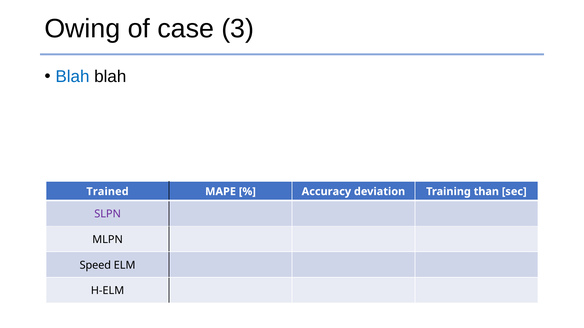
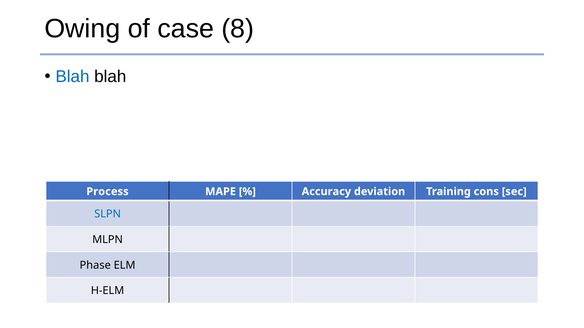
3: 3 -> 8 (238, 29)
Trained: Trained -> Process (107, 192)
than: than -> cons (486, 192)
SLPN colour: purple -> blue (108, 214)
Speed: Speed -> Phase (95, 265)
